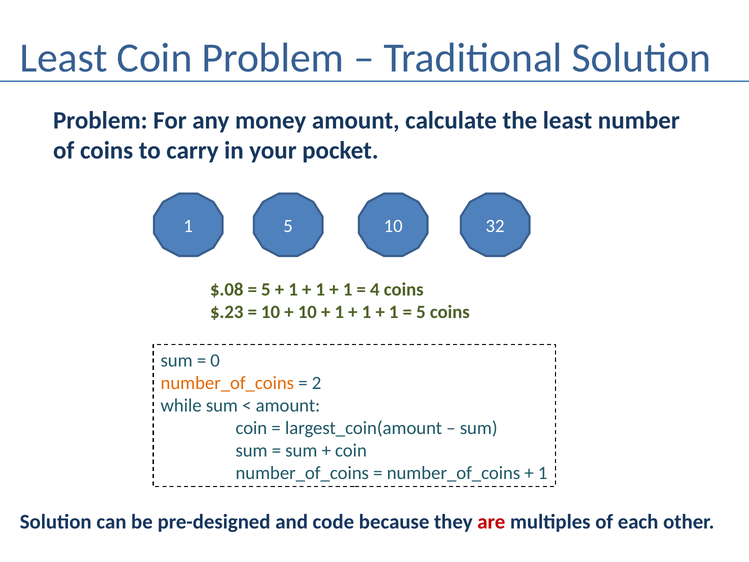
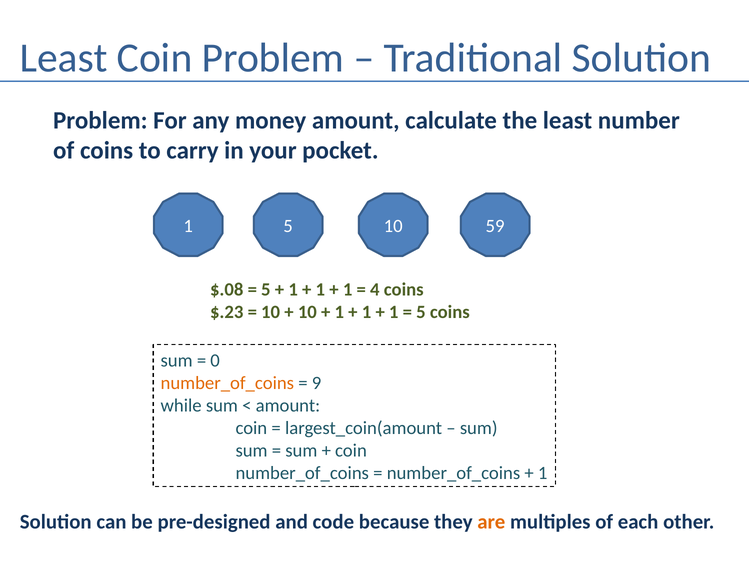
32: 32 -> 59 (495, 226)
2: 2 -> 9 (317, 383)
are colour: red -> orange (491, 521)
